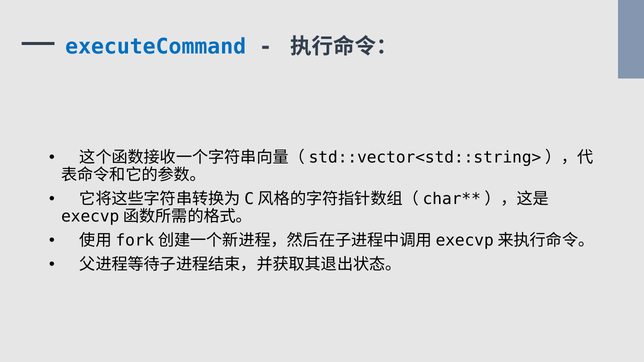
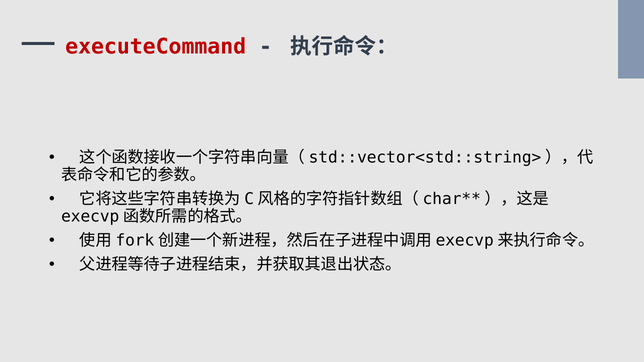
executeCommand colour: blue -> red (156, 47)
